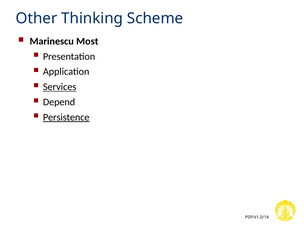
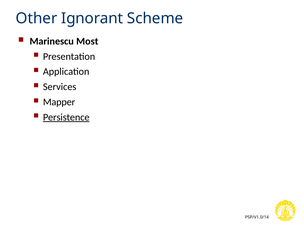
Thinking: Thinking -> Ignorant (92, 18)
Services underline: present -> none (60, 87)
Depend: Depend -> Mapper (59, 102)
